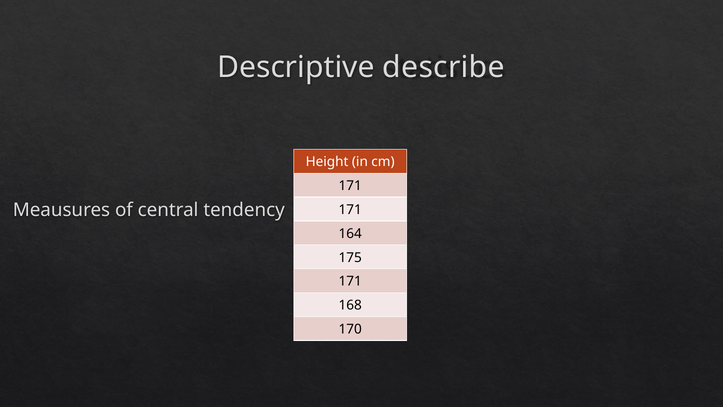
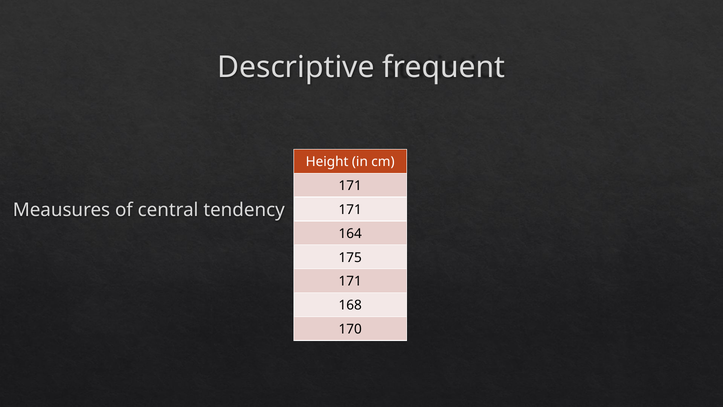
describe: describe -> frequent (444, 67)
